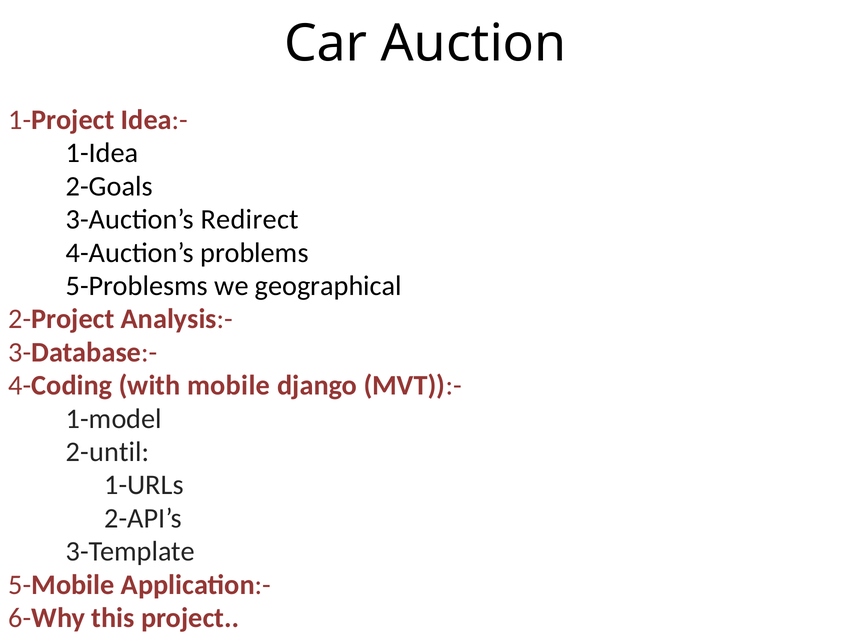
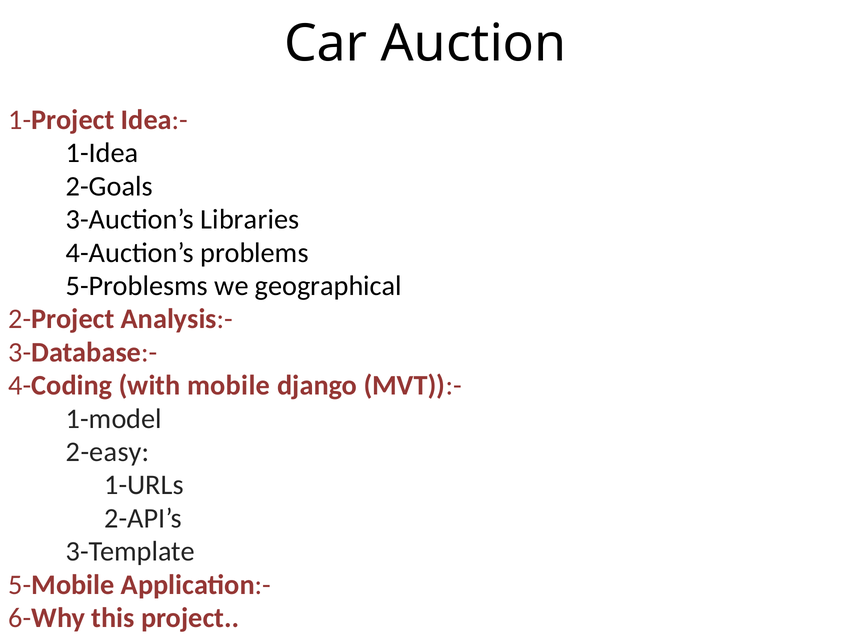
Redirect: Redirect -> Libraries (250, 219)
2-until: 2-until -> 2-easy (108, 452)
